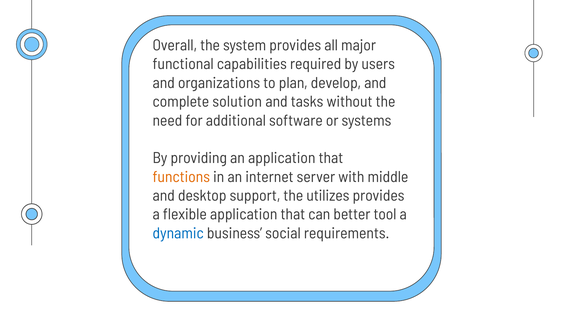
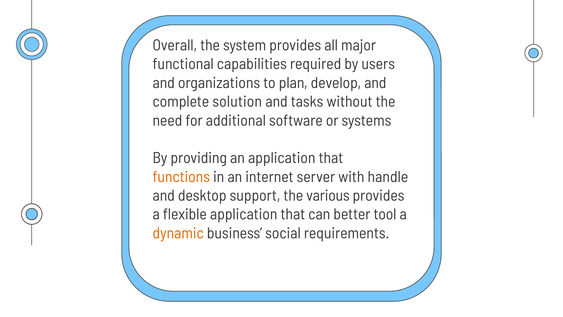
middle: middle -> handle (388, 177)
utilizes: utilizes -> various (328, 195)
dynamic colour: blue -> orange (178, 233)
